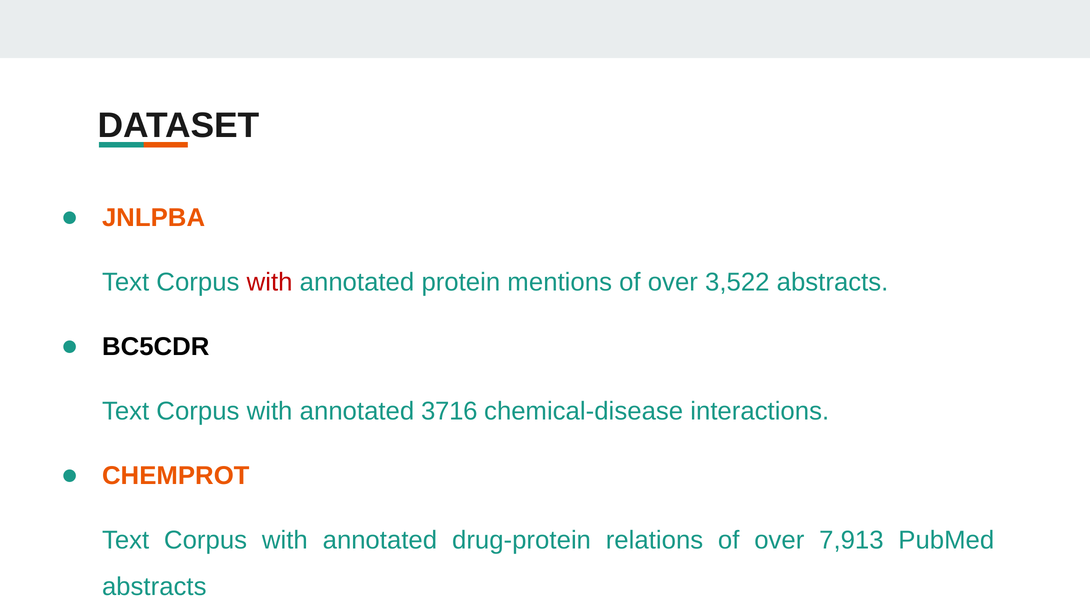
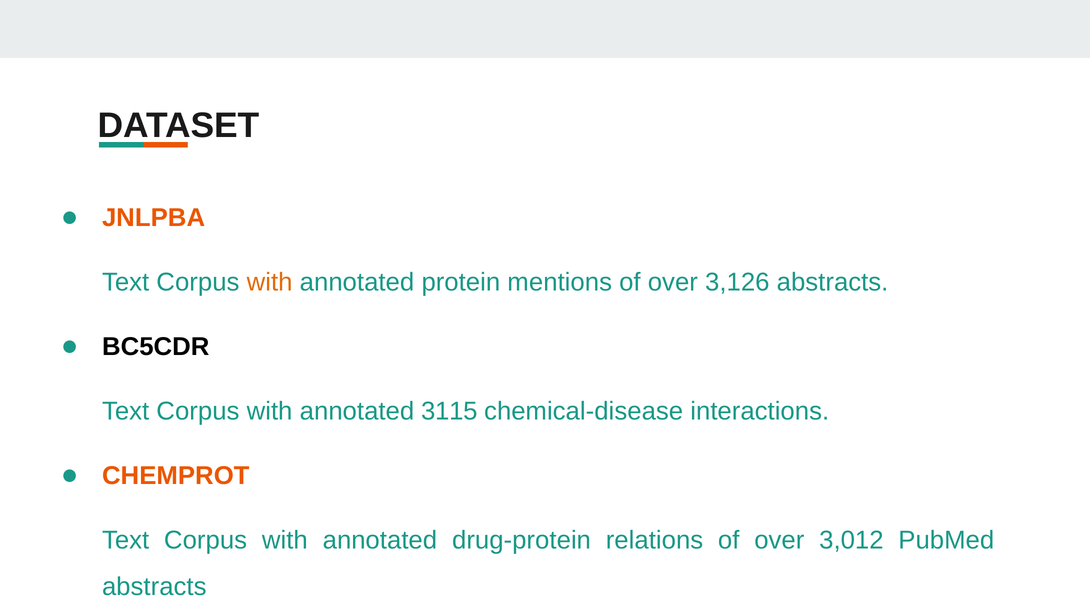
with colour: red -> orange (270, 282)
3,522: 3,522 -> 3,126 (737, 282)
3716: 3716 -> 3115 (449, 411)
7,913: 7,913 -> 3,012 (851, 540)
